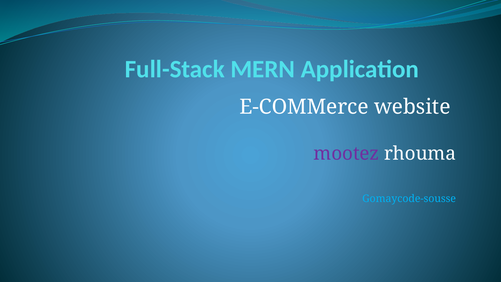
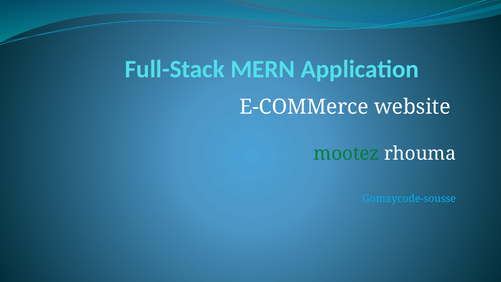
mootez colour: purple -> green (346, 153)
